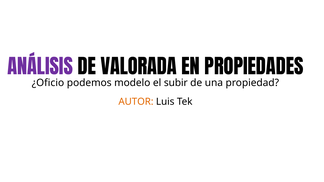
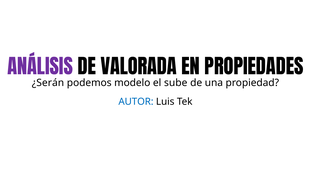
¿Oficio: ¿Oficio -> ¿Serán (48, 83)
subir: subir -> sube (176, 83)
AUTOR colour: orange -> blue (136, 102)
